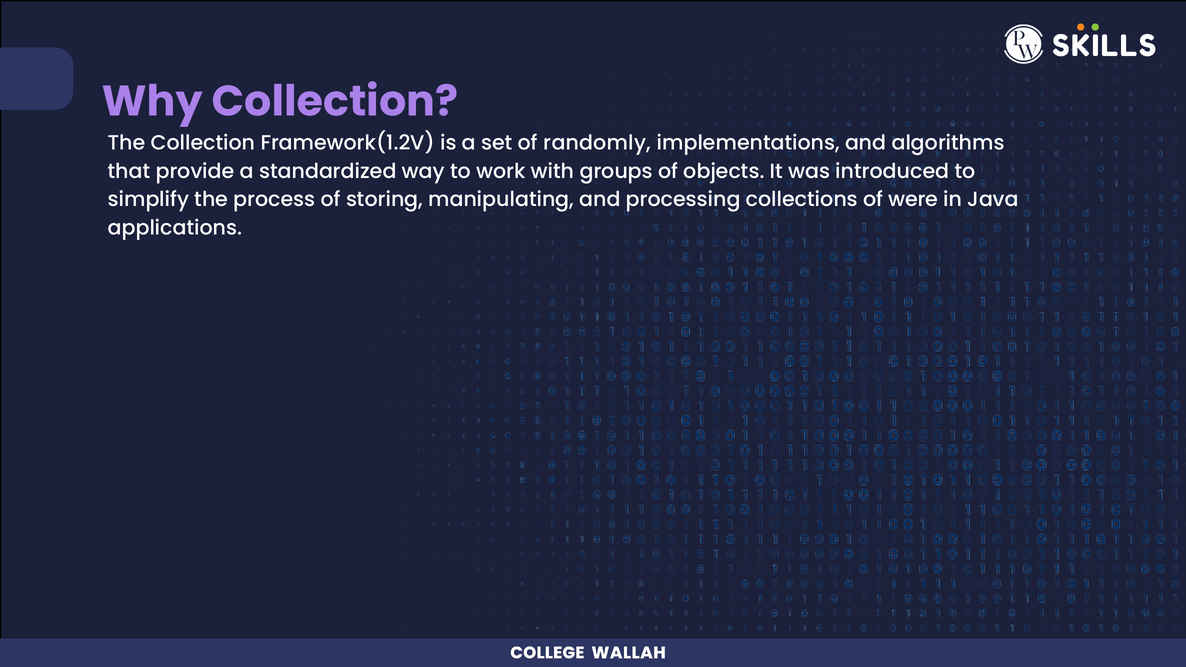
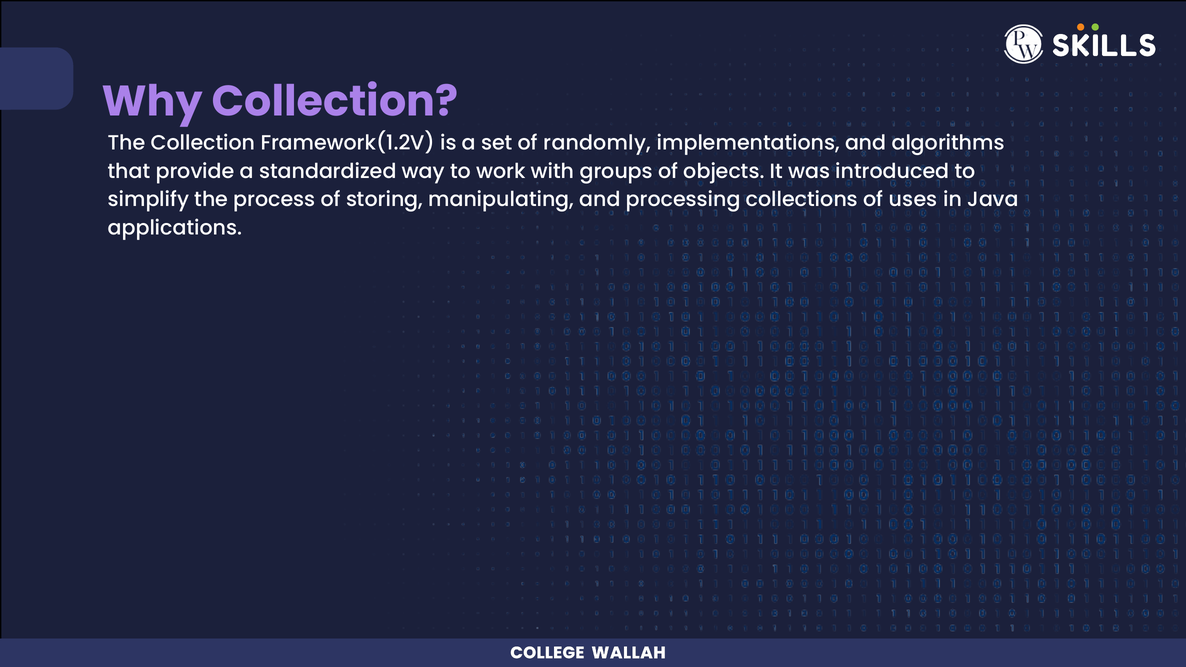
were: were -> uses (913, 200)
